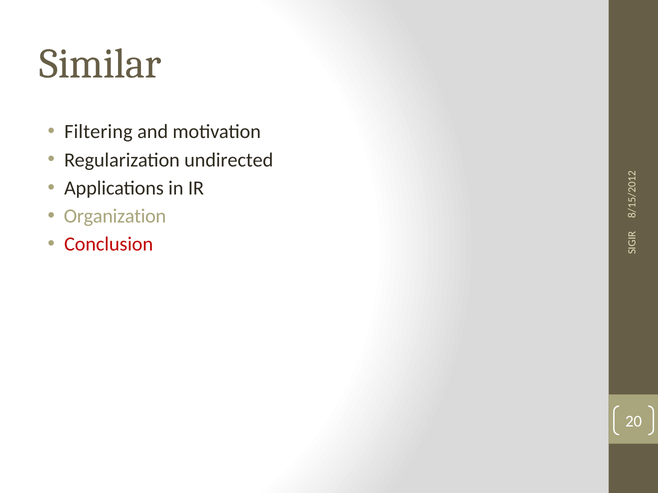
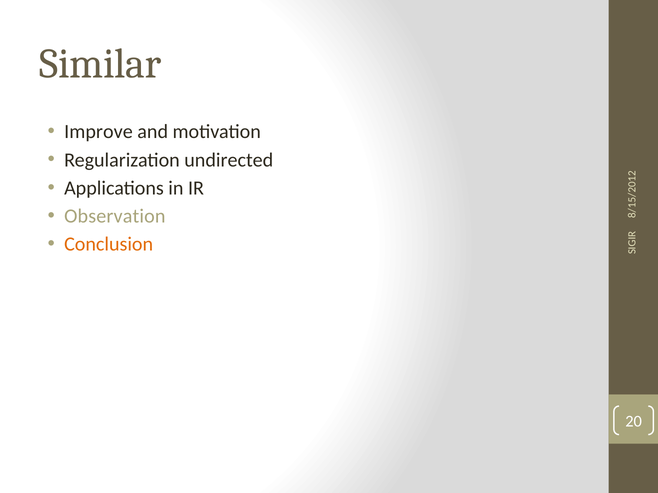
Filtering: Filtering -> Improve (99, 132)
Organization: Organization -> Observation (115, 216)
Conclusion colour: red -> orange (109, 244)
